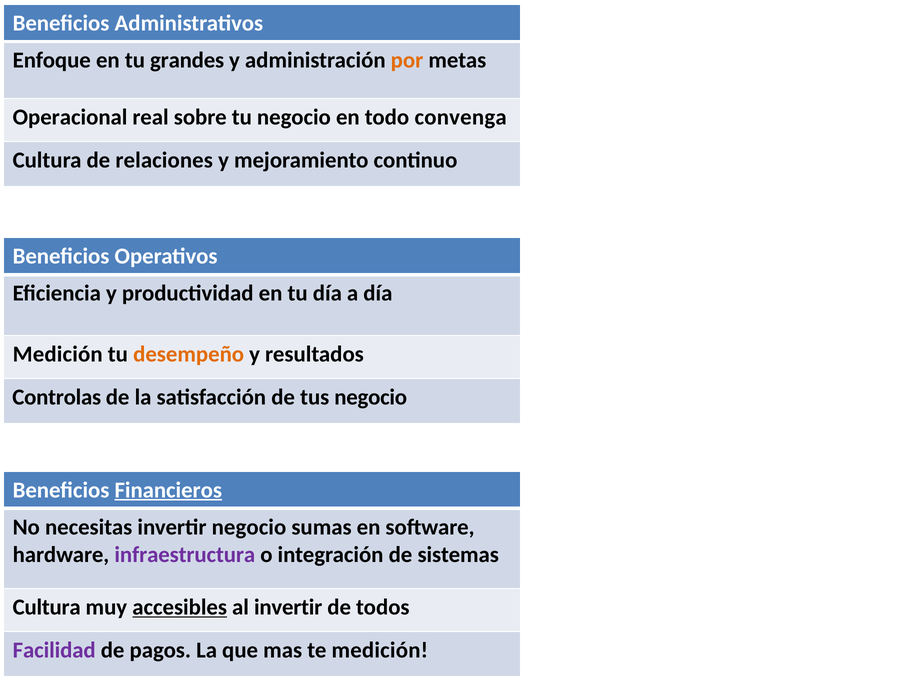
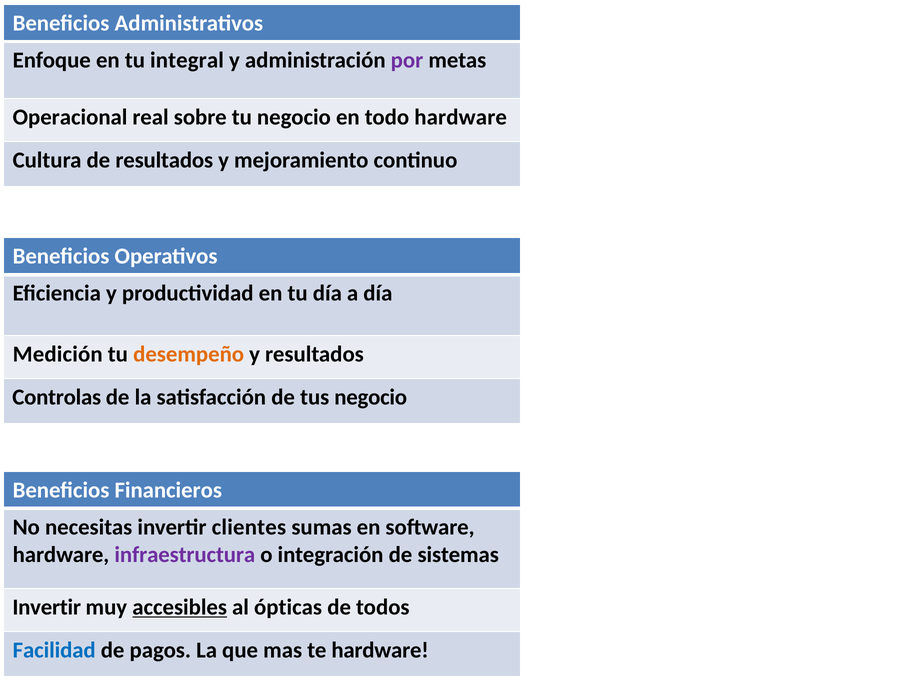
grandes: grandes -> integral (187, 60)
por colour: orange -> purple (407, 60)
todo convenga: convenga -> hardware (461, 117)
de relaciones: relaciones -> resultados (164, 160)
Financieros underline: present -> none (168, 490)
invertir negocio: negocio -> clientes (249, 527)
Cultura: Cultura -> Invertir (47, 607)
al invertir: invertir -> ópticas (288, 607)
Facilidad colour: purple -> blue (54, 650)
te medición: medición -> hardware (380, 650)
